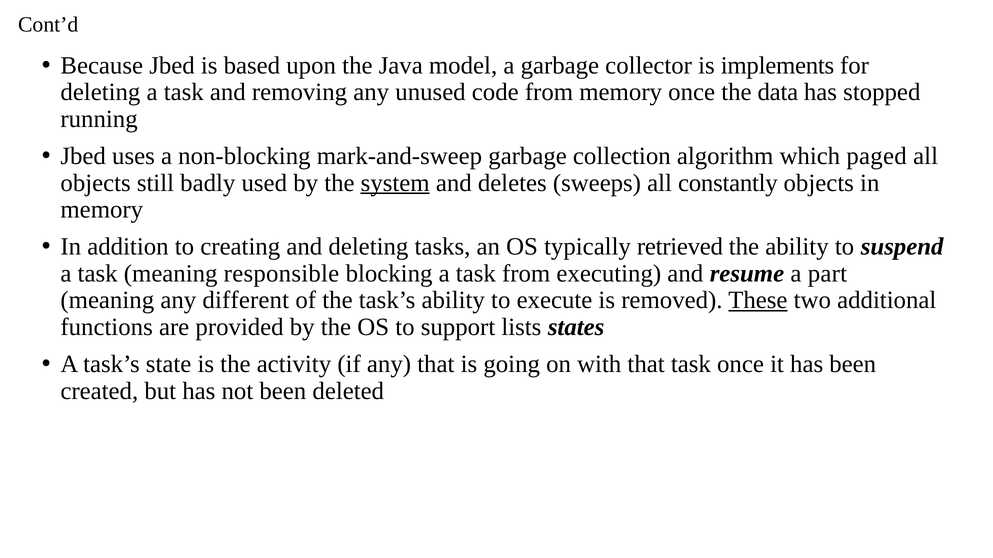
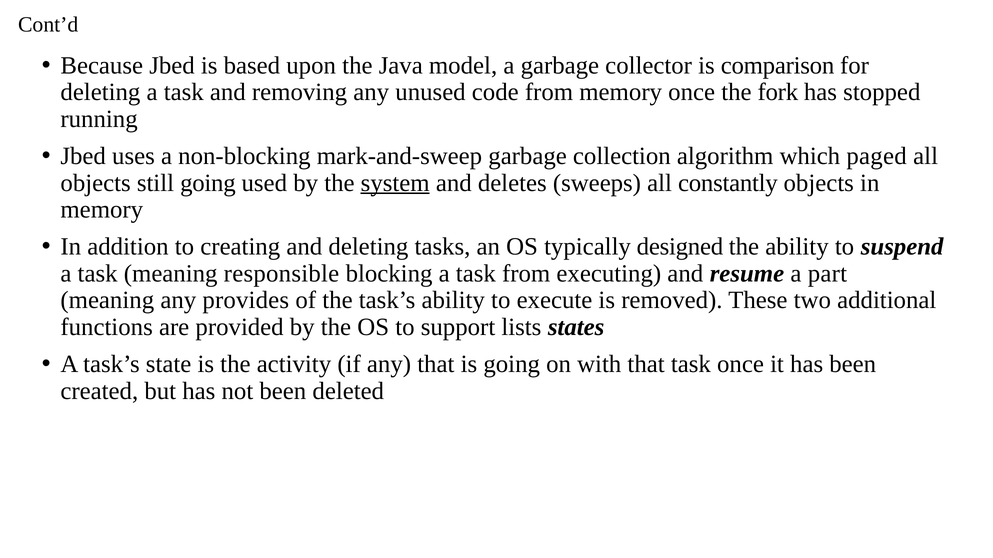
implements: implements -> comparison (778, 65)
data: data -> fork (778, 92)
still badly: badly -> going (208, 183)
retrieved: retrieved -> designed (680, 247)
different: different -> provides (246, 301)
These underline: present -> none (758, 301)
